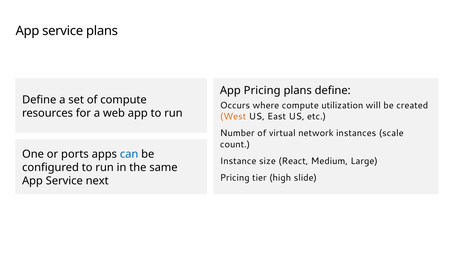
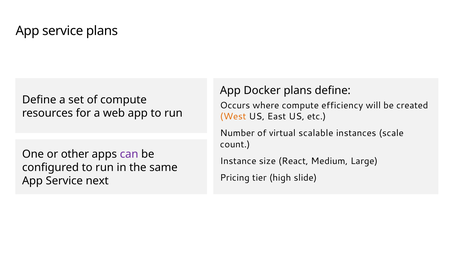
App Pricing: Pricing -> Docker (262, 91)
utilization: utilization -> efficiency (342, 106)
network: network -> scalable (316, 133)
ports: ports -> other (75, 154)
can colour: blue -> purple (129, 154)
